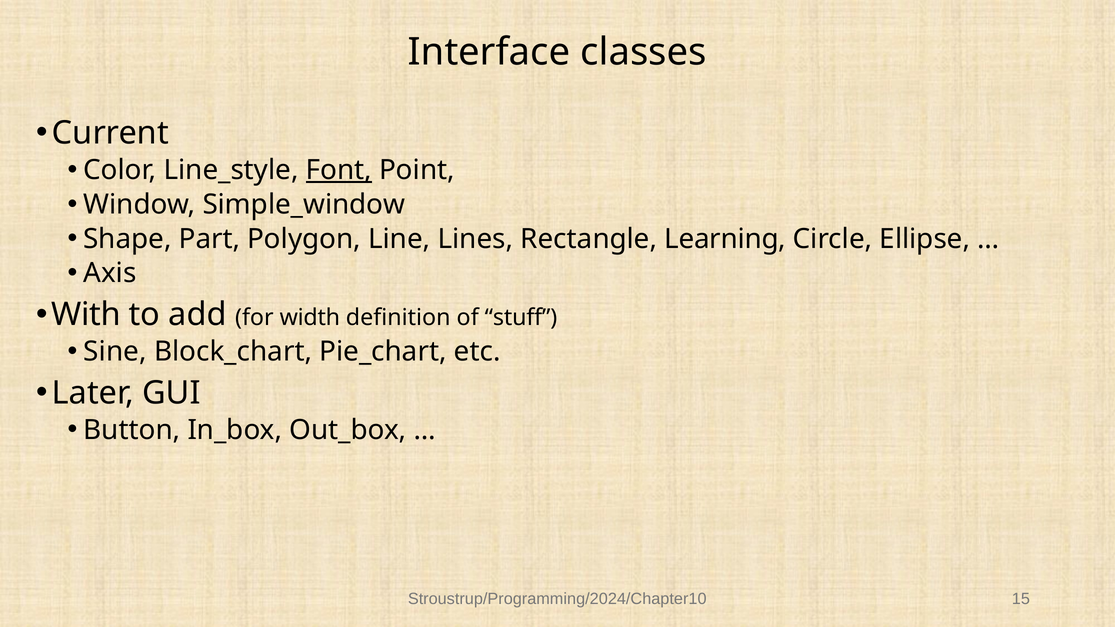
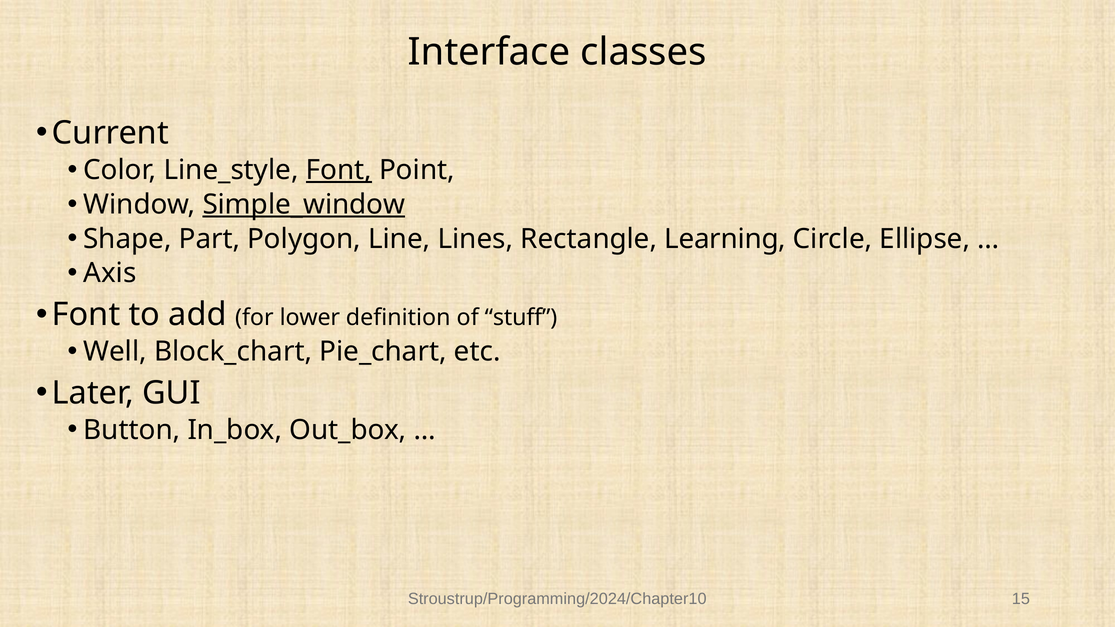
Simple_window underline: none -> present (304, 205)
With: With -> Font (86, 315)
width: width -> lower (310, 318)
Sine: Sine -> Well (115, 352)
